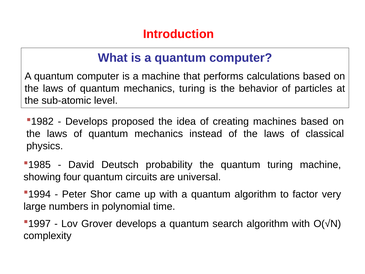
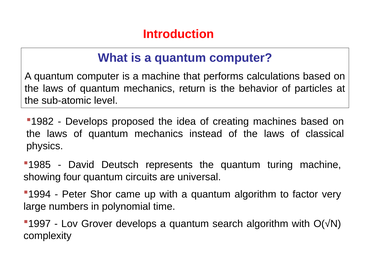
mechanics turing: turing -> return (192, 88)
probability: probability -> represents (169, 165)
